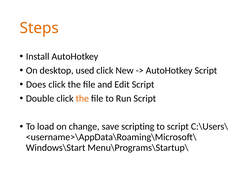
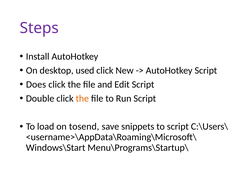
Steps colour: orange -> purple (39, 28)
change: change -> tosend (84, 126)
scripting: scripting -> snippets (138, 126)
